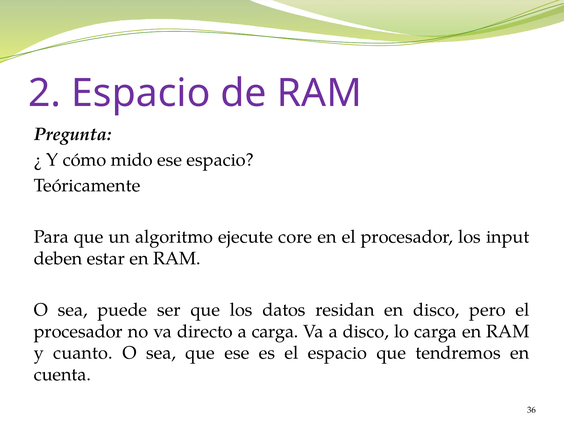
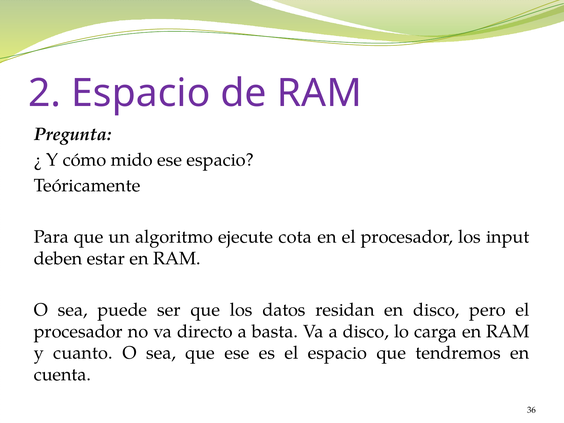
core: core -> cota (295, 237)
a carga: carga -> basta (275, 331)
